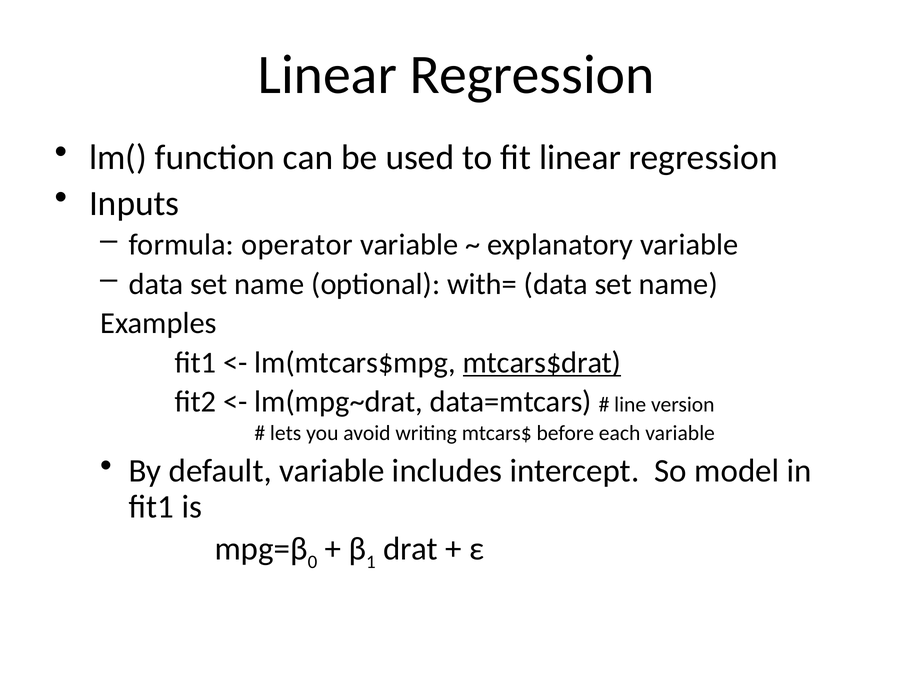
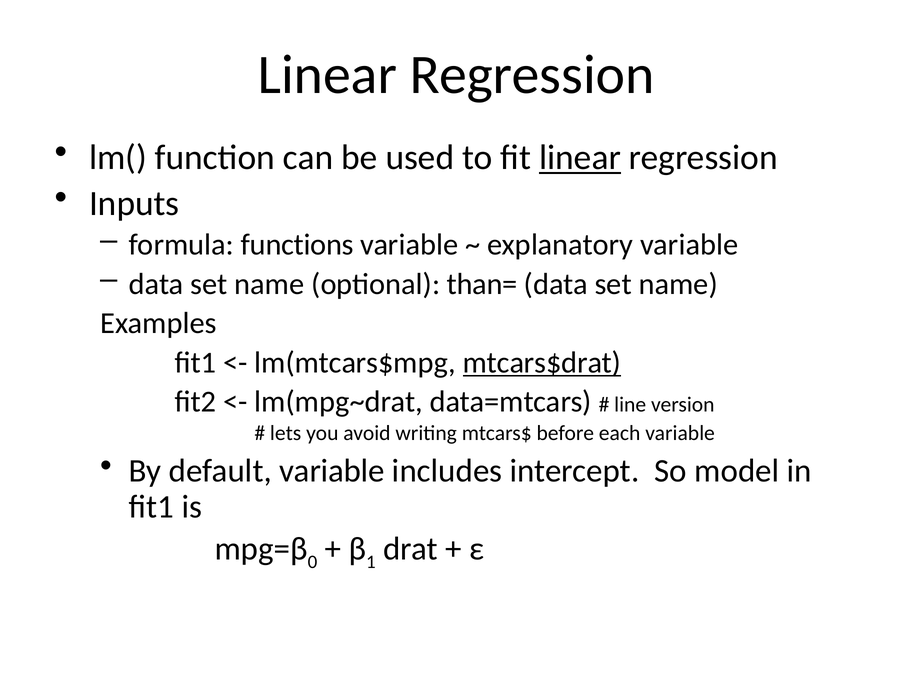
linear underline: none -> present (580, 158)
operator: operator -> functions (297, 245)
with=: with= -> than= (482, 284)
